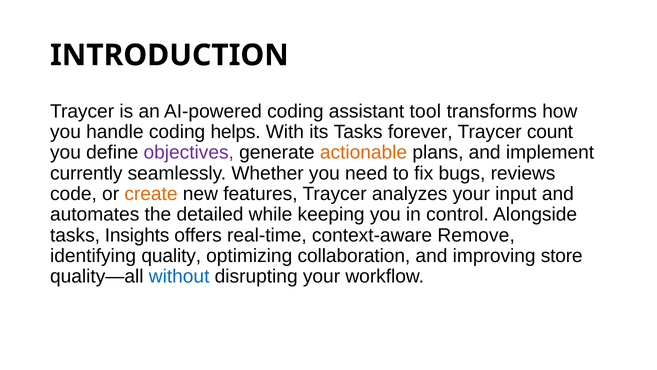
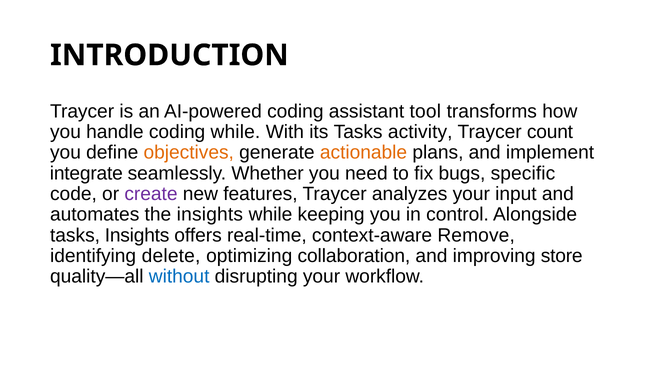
coding helps: helps -> while (235, 132)
forever: forever -> activity (420, 132)
objectives colour: purple -> orange (189, 152)
currently: currently -> integrate (86, 173)
reviews: reviews -> specific (523, 173)
create colour: orange -> purple (151, 194)
the detailed: detailed -> insights (210, 214)
quality: quality -> delete (171, 256)
